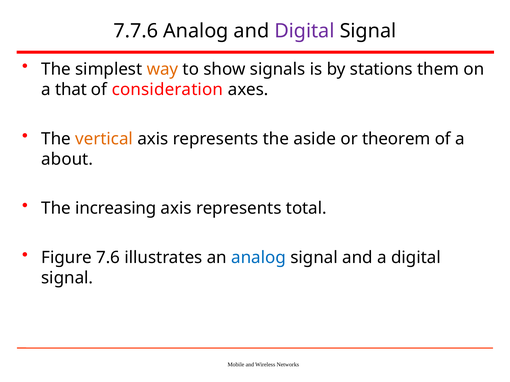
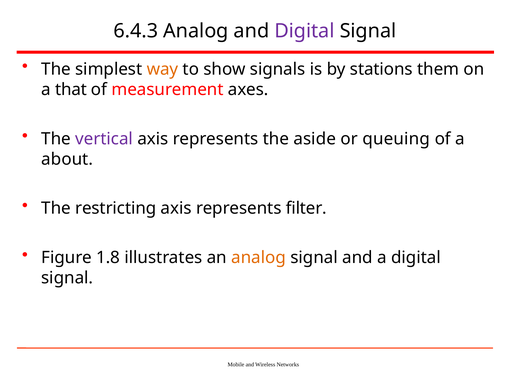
7.7.6: 7.7.6 -> 6.4.3 (136, 31)
consideration: consideration -> measurement (168, 90)
vertical colour: orange -> purple (104, 139)
theorem: theorem -> queuing (396, 139)
increasing: increasing -> restricting (116, 209)
total: total -> filter (306, 209)
7.6: 7.6 -> 1.8 (108, 258)
analog colour: blue -> orange (259, 258)
